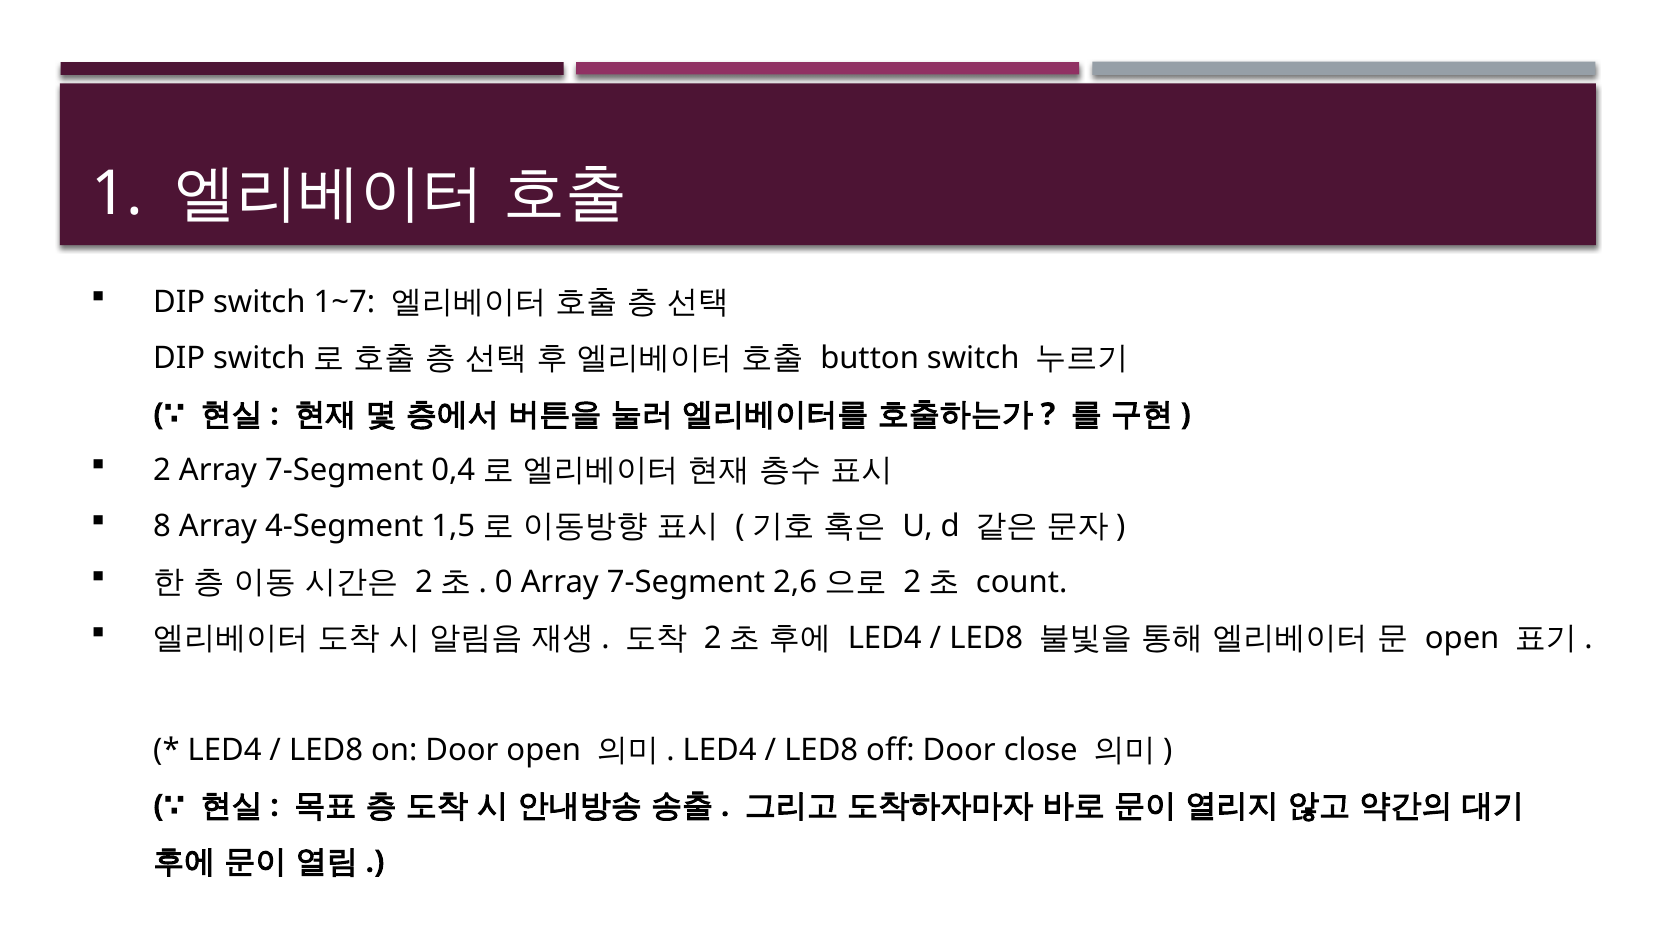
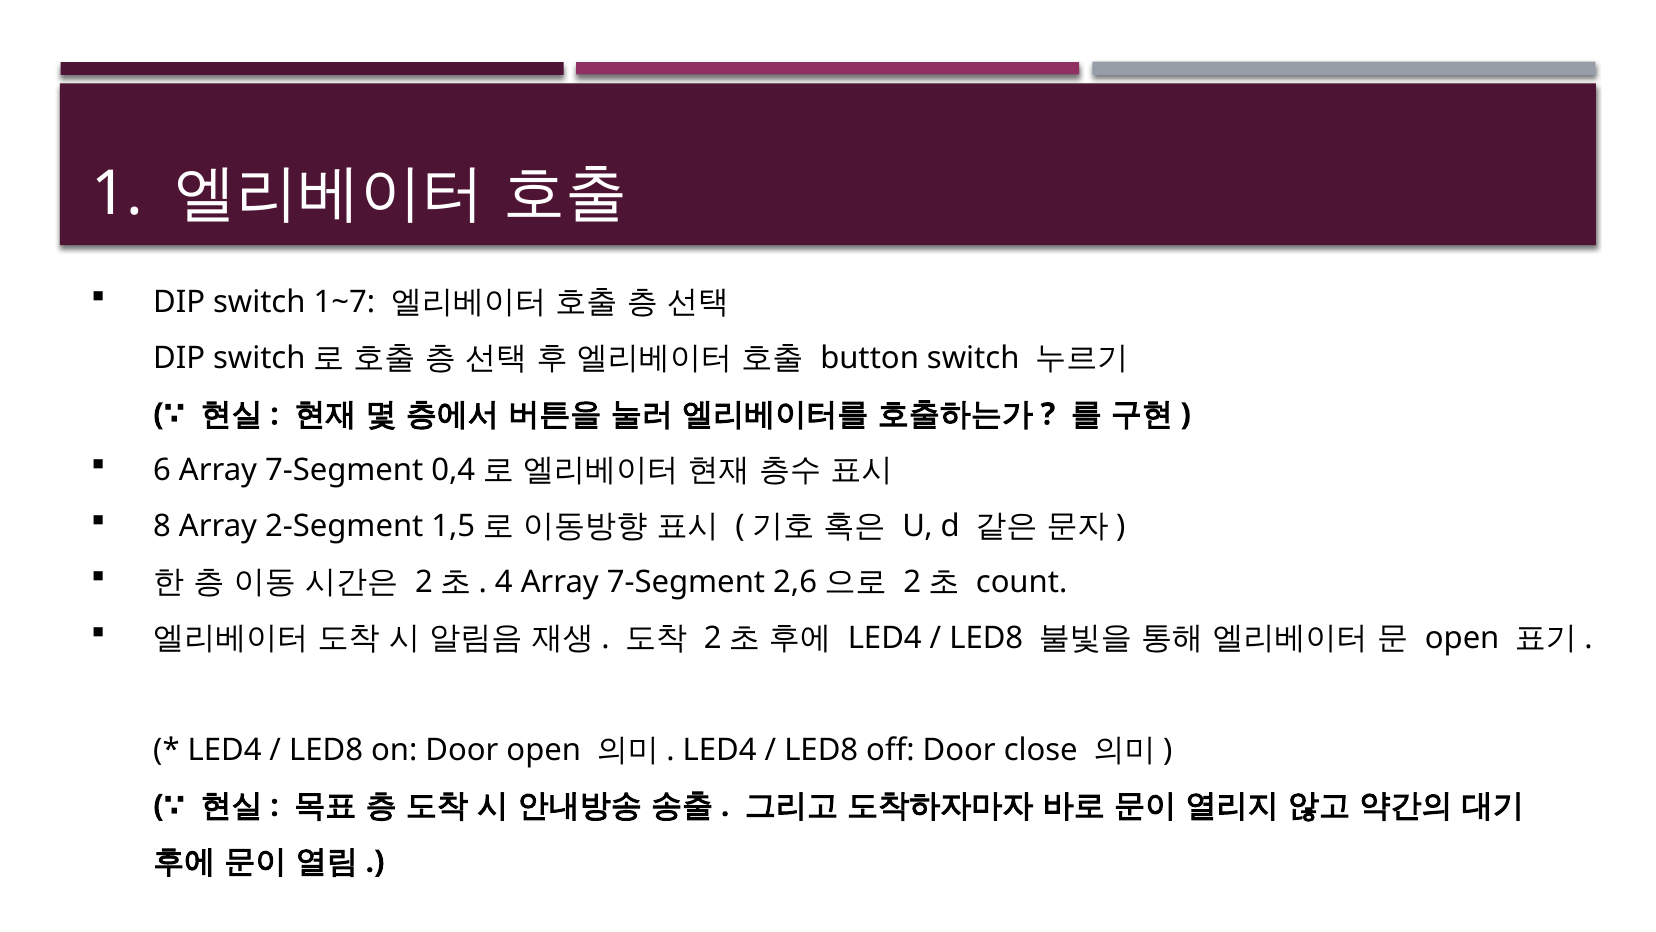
2: 2 -> 6 (162, 470)
4-Segment: 4-Segment -> 2-Segment (344, 526)
0: 0 -> 4 (504, 582)
